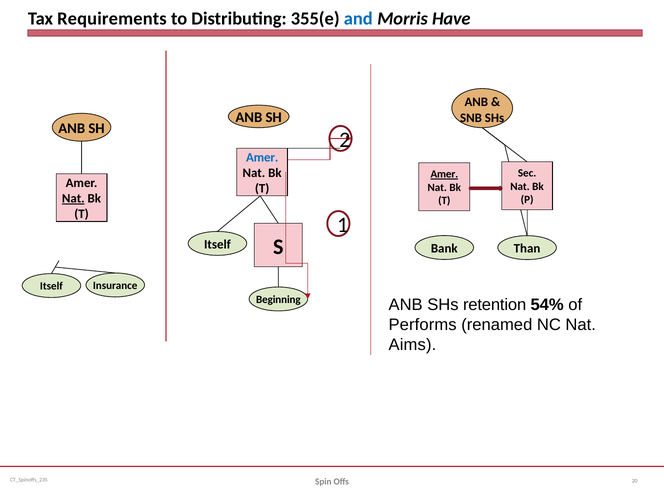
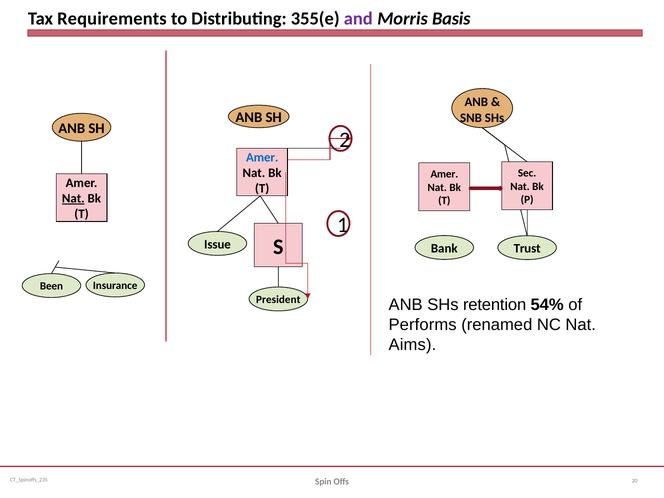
and colour: blue -> purple (358, 18)
Have: Have -> Basis (451, 18)
Amer underline: present -> none (444, 174)
Than: Than -> Trust (527, 249)
Itself: Itself -> Issue (217, 244)
Itself: Itself -> Been (51, 286)
Beginning: Beginning -> President (278, 300)
